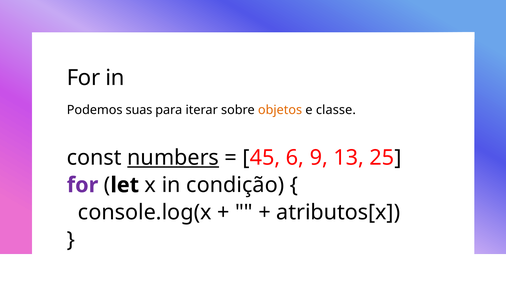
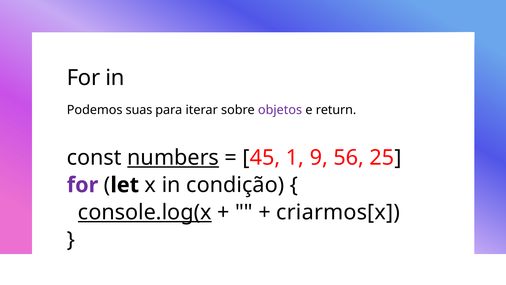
objetos colour: orange -> purple (280, 110)
classe: classe -> return (336, 110)
6: 6 -> 1 (295, 158)
13: 13 -> 56 (349, 158)
console.log(x underline: none -> present (145, 212)
atributos[x: atributos[x -> criarmos[x (338, 212)
